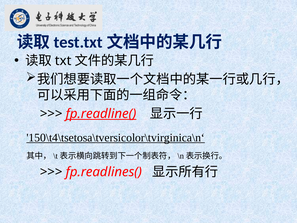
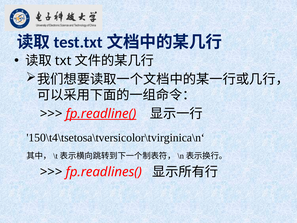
150\t4\tsetosa\tversicolor\tvirginica\n‘ underline: present -> none (116, 138)
